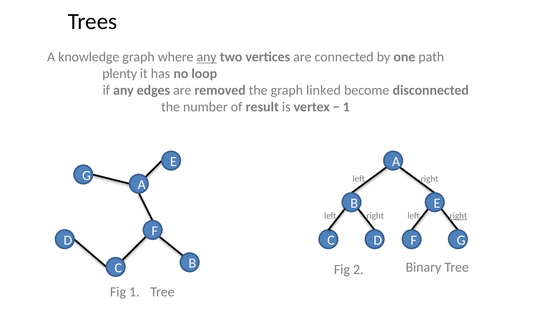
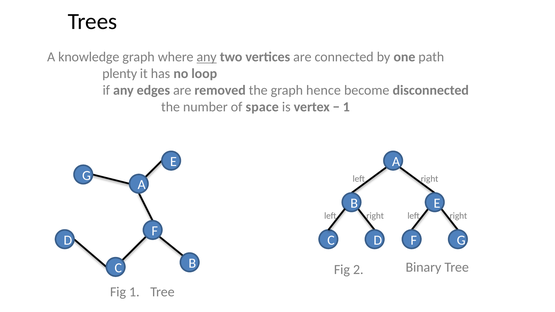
linked: linked -> hence (323, 90)
result: result -> space (262, 107)
right underline: present -> none (458, 216)
